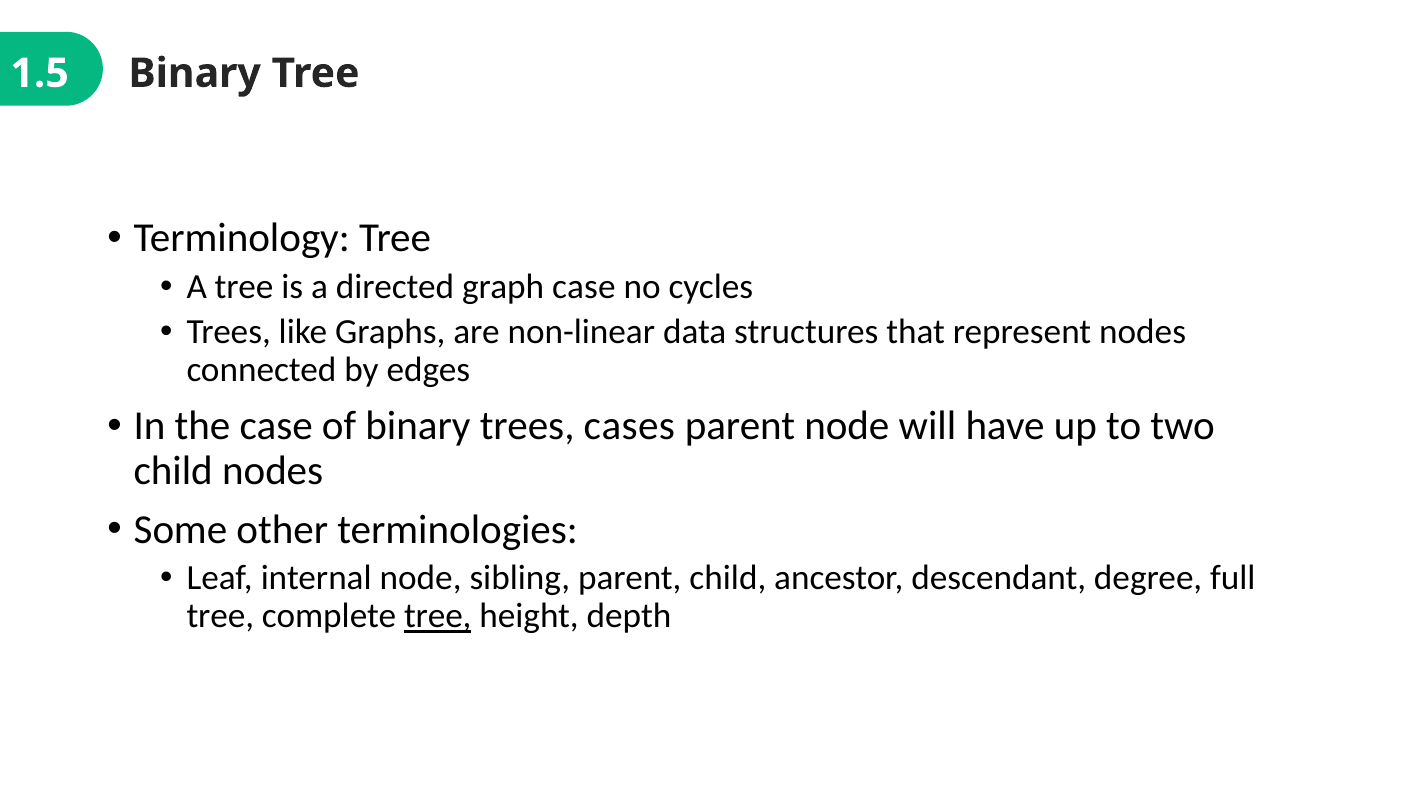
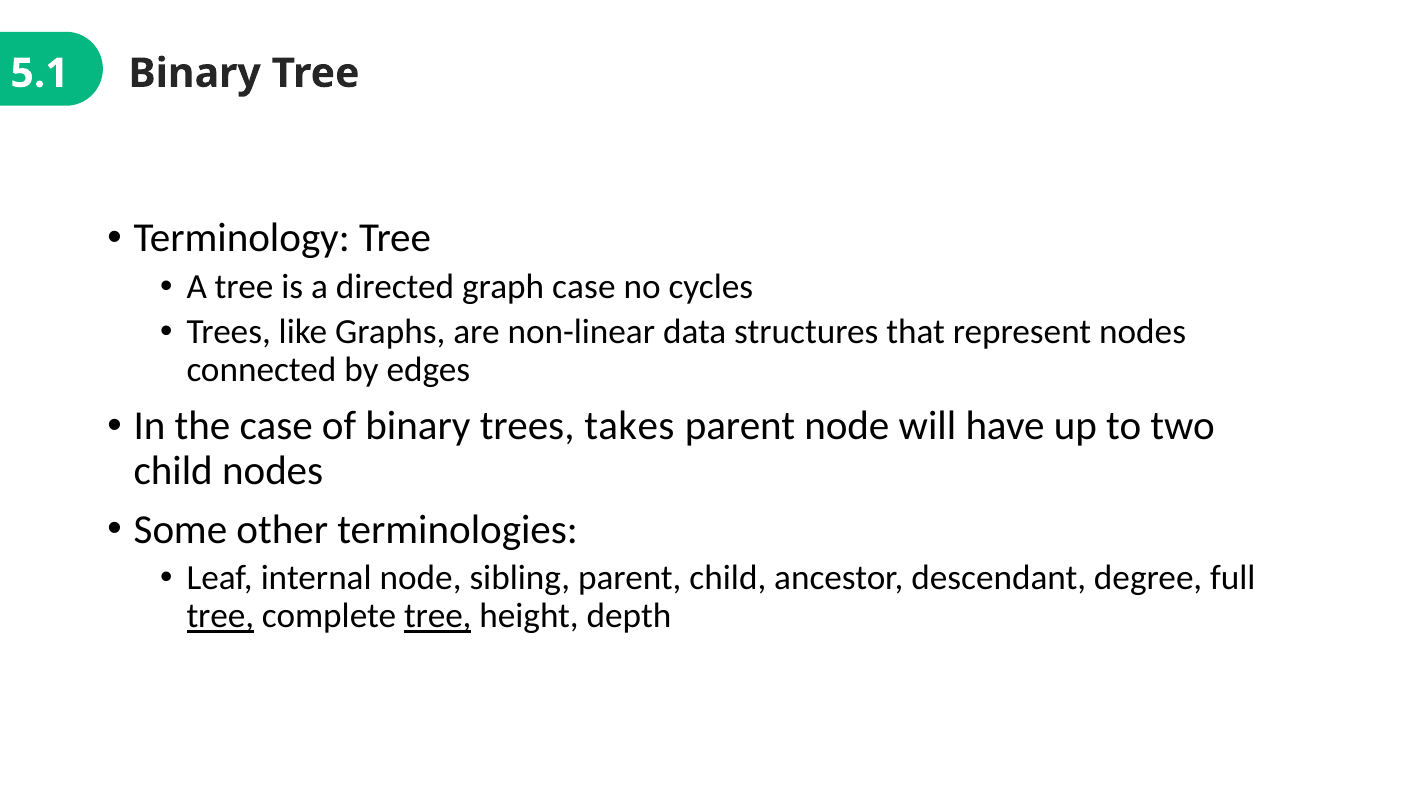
1.5: 1.5 -> 5.1 (40, 73)
cases: cases -> takes (629, 426)
tree underline: none -> present (220, 616)
